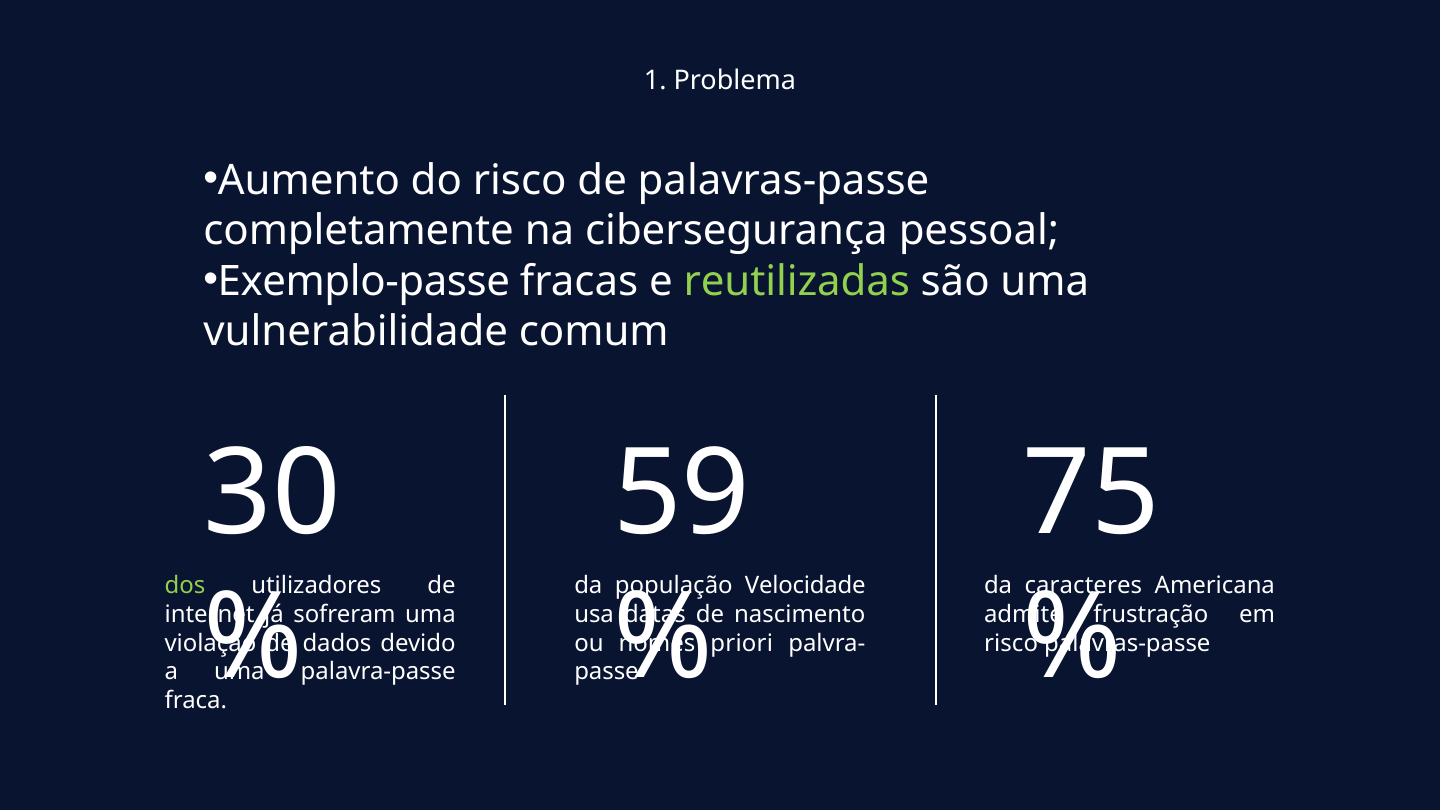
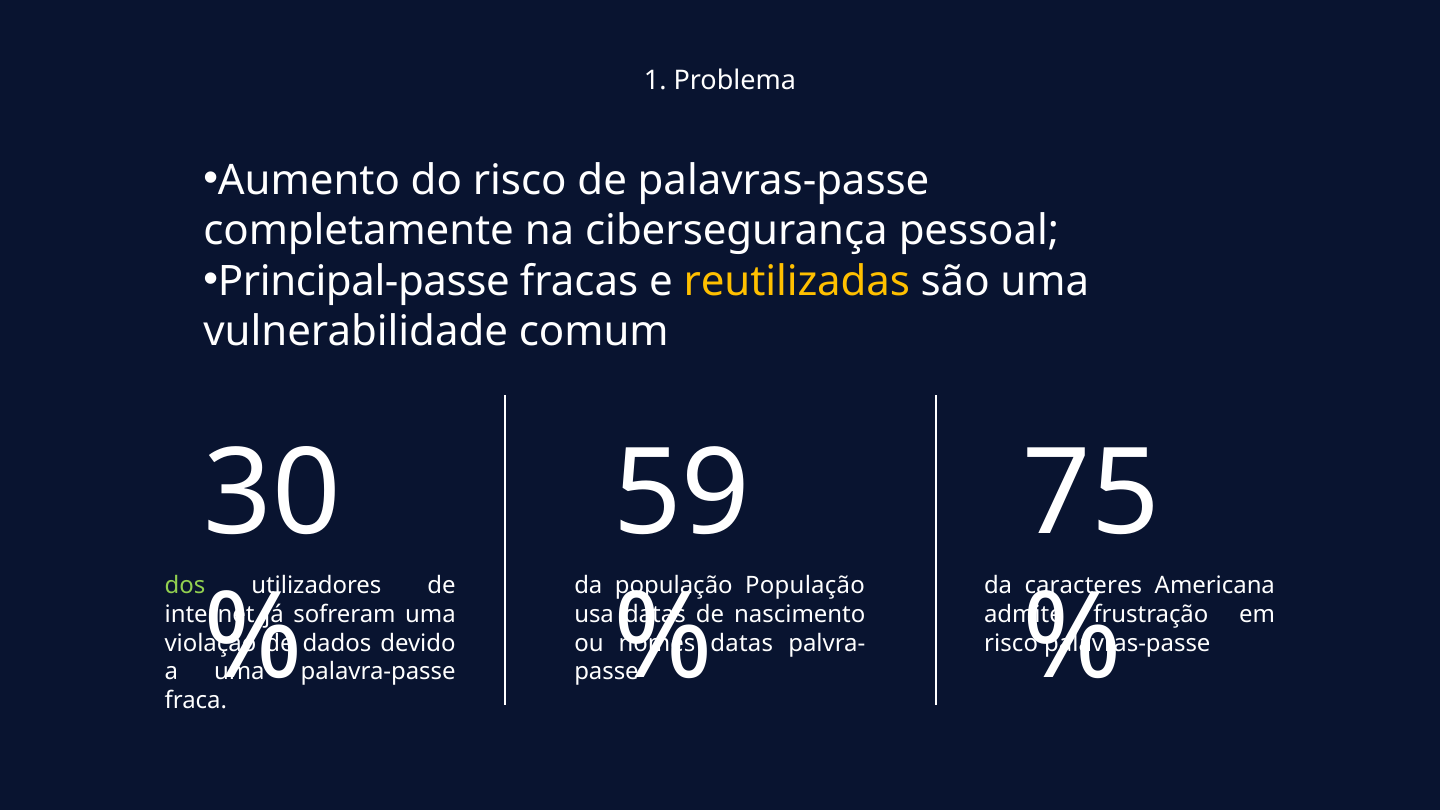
Exemplo-passe: Exemplo-passe -> Principal-passe (364, 281)
reutilizadas colour: light green -> yellow (797, 281)
população Velocidade: Velocidade -> População (805, 586)
priori: priori -> datas (742, 643)
